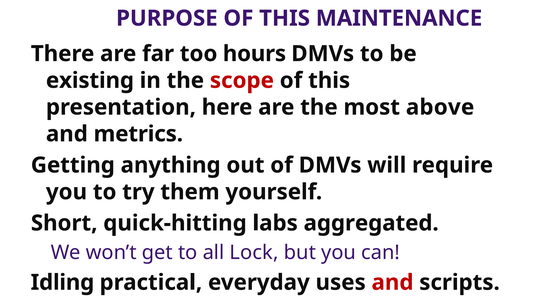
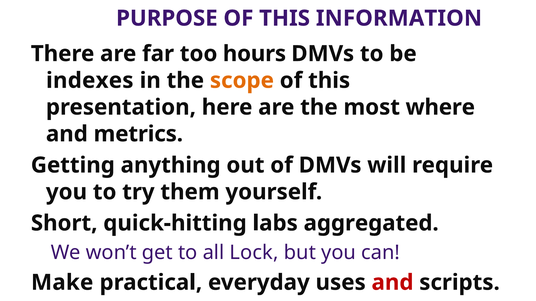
MAINTENANCE: MAINTENANCE -> INFORMATION (399, 18)
existing: existing -> indexes (90, 81)
scope colour: red -> orange (242, 81)
above: above -> where (440, 107)
Idling: Idling -> Make (62, 283)
